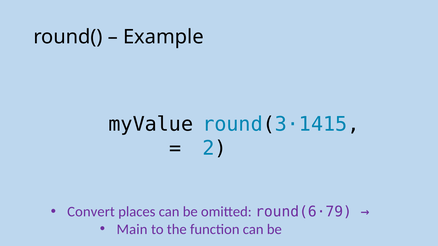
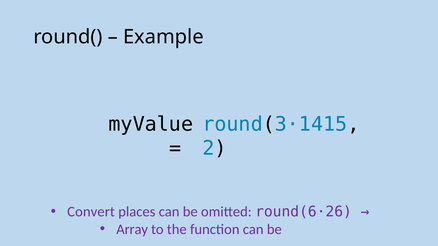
round(6·79: round(6·79 -> round(6·26 (304, 212)
Main: Main -> Array (132, 230)
